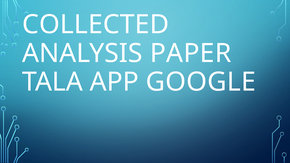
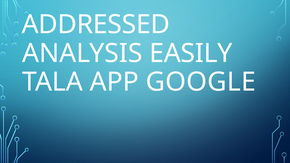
COLLECTED: COLLECTED -> ADDRESSED (96, 25)
PAPER: PAPER -> EASILY (191, 53)
